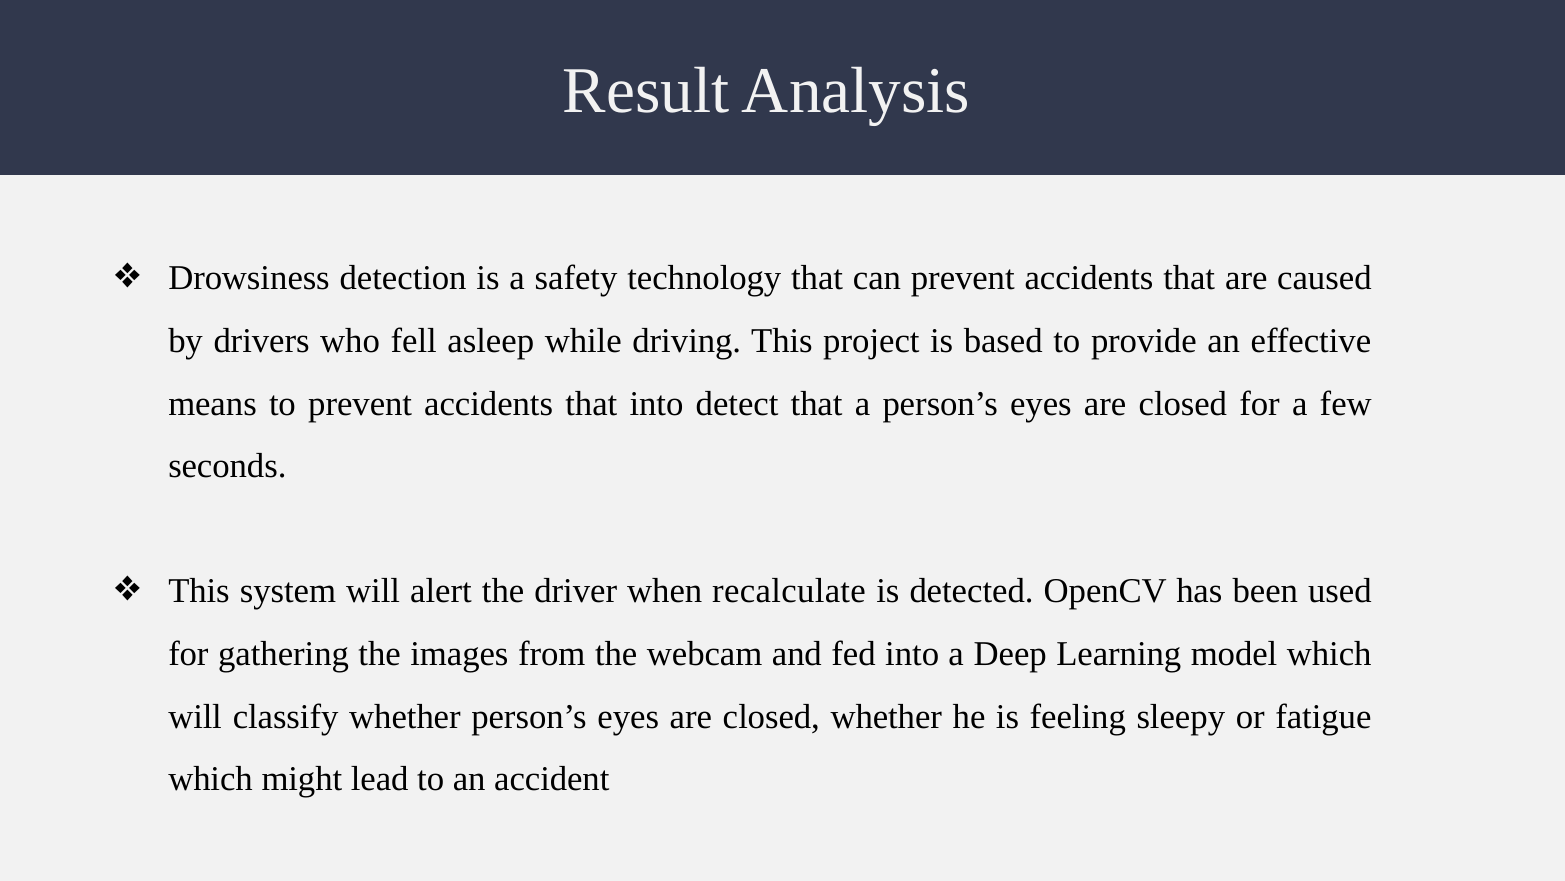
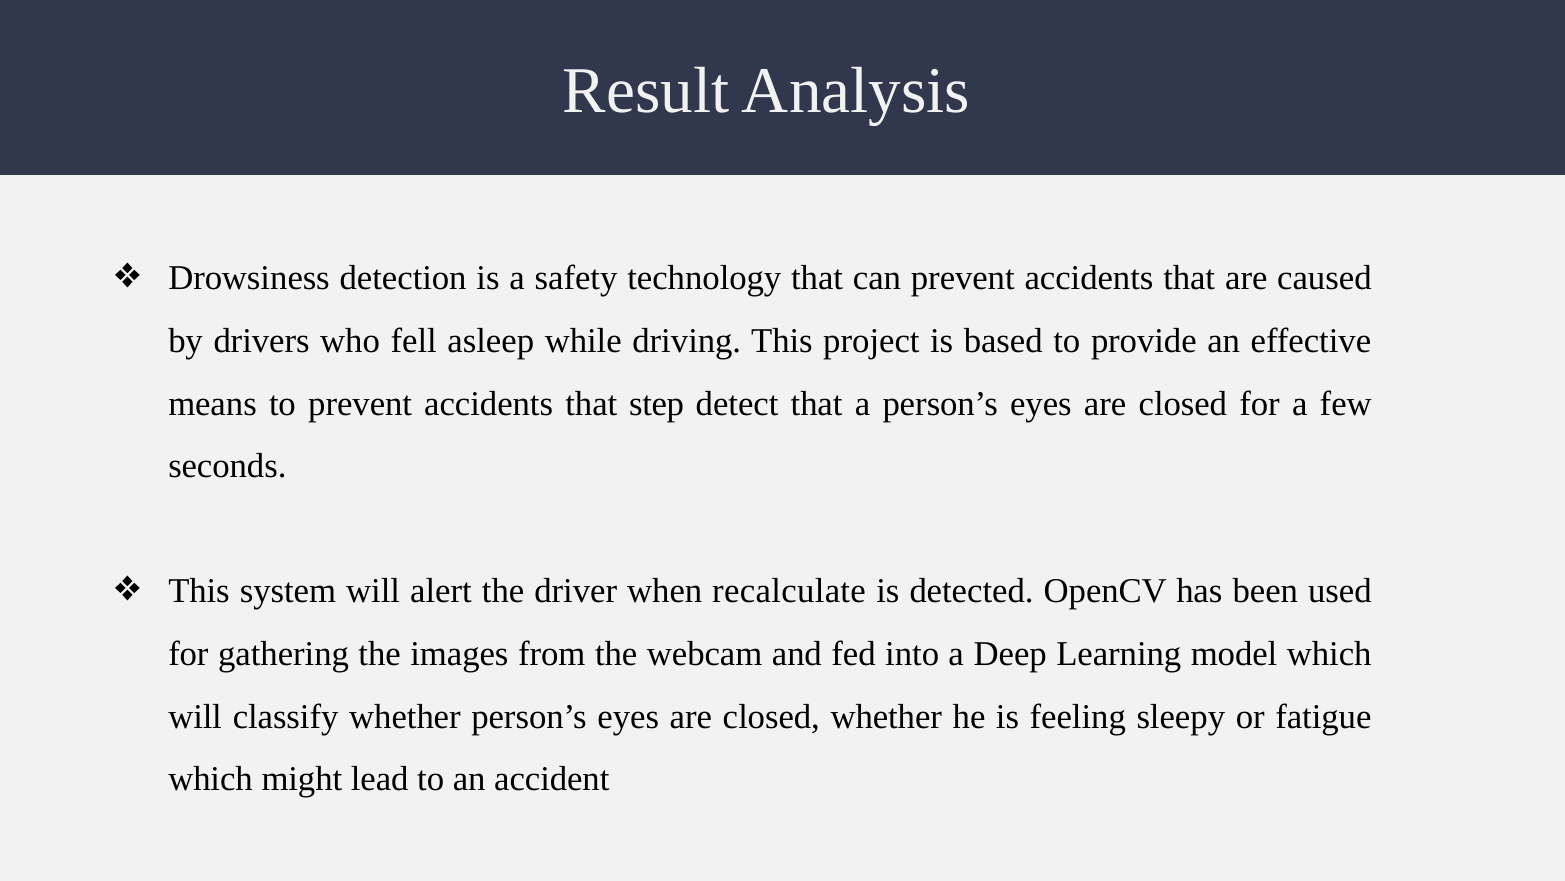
that into: into -> step (657, 403)
